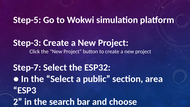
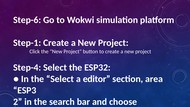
Step-5: Step-5 -> Step-6 (27, 20)
Step-3: Step-3 -> Step-1 (27, 43)
Step-7: Step-7 -> Step-4 (27, 67)
public: public -> editor (97, 79)
